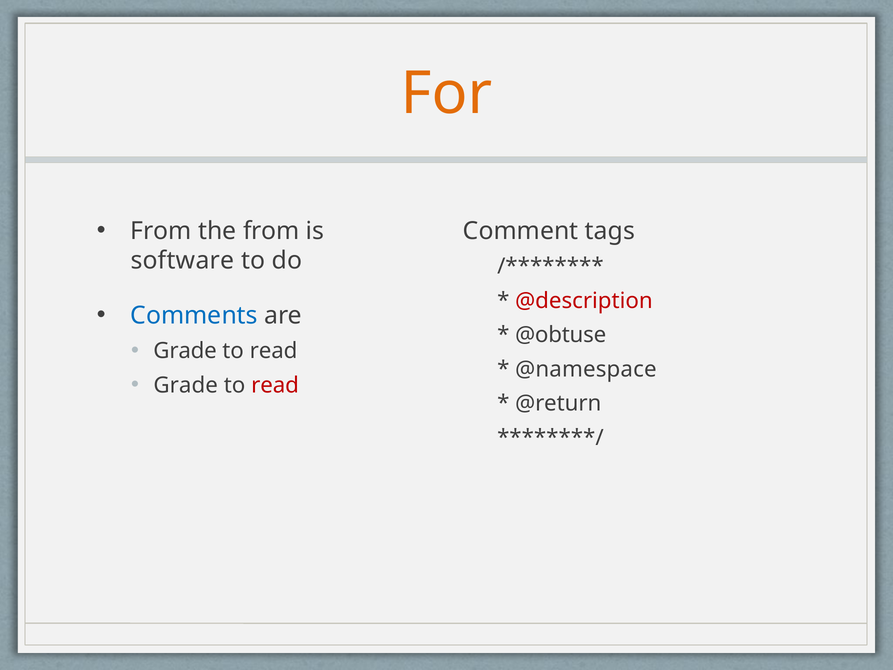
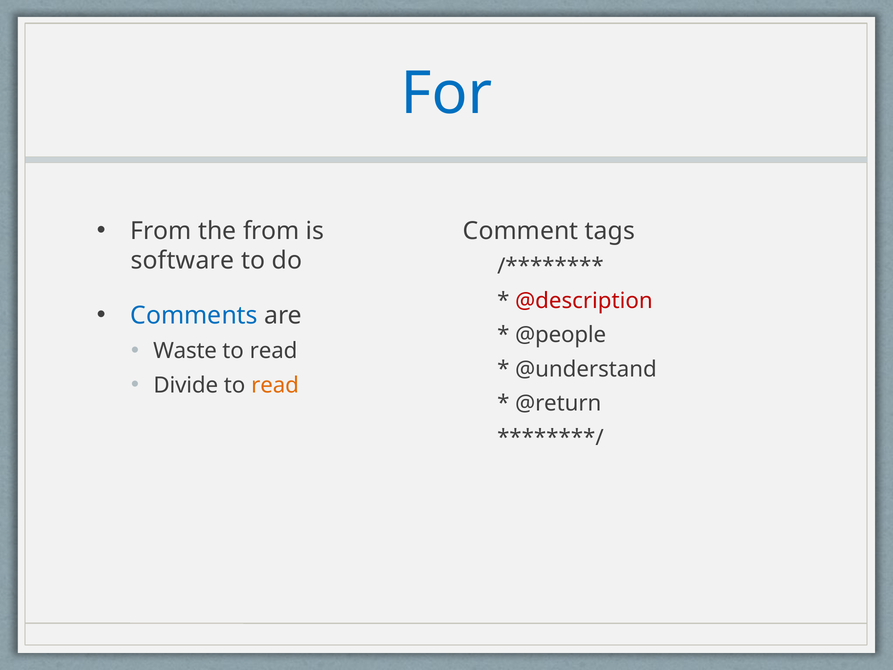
For colour: orange -> blue (447, 93)
@obtuse: @obtuse -> @people (561, 335)
Grade: Grade -> Waste (185, 351)
@namespace: @namespace -> @understand (586, 369)
Grade: Grade -> Divide (186, 385)
read colour: red -> orange (275, 385)
